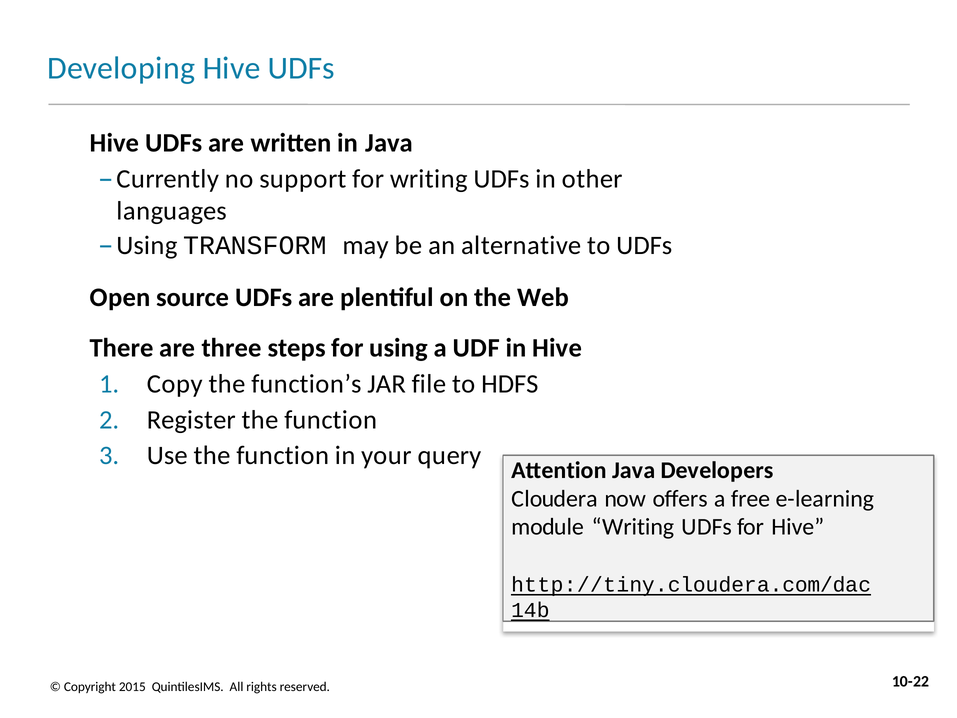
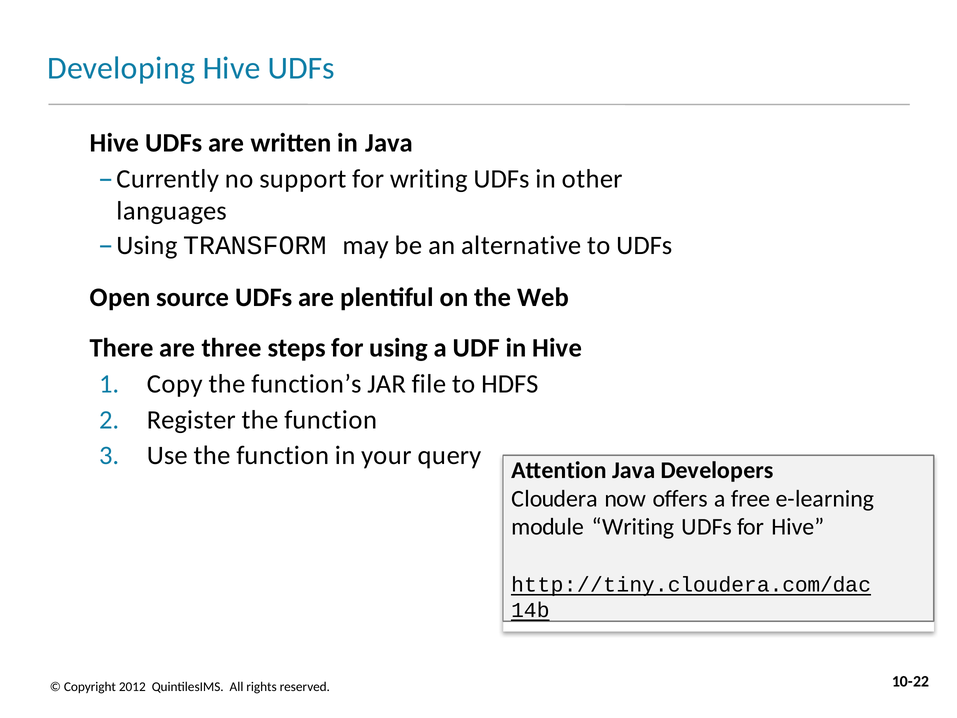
2015: 2015 -> 2012 (132, 686)
